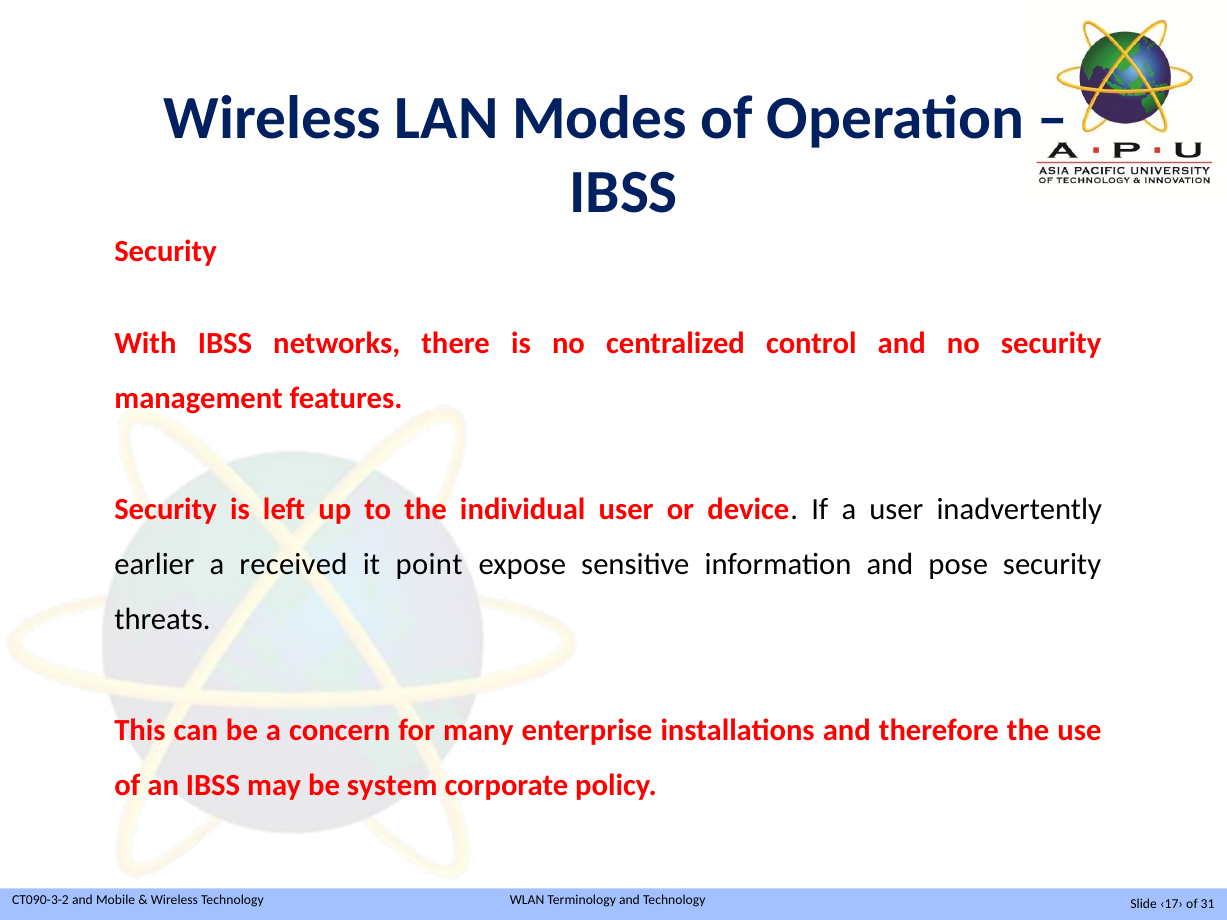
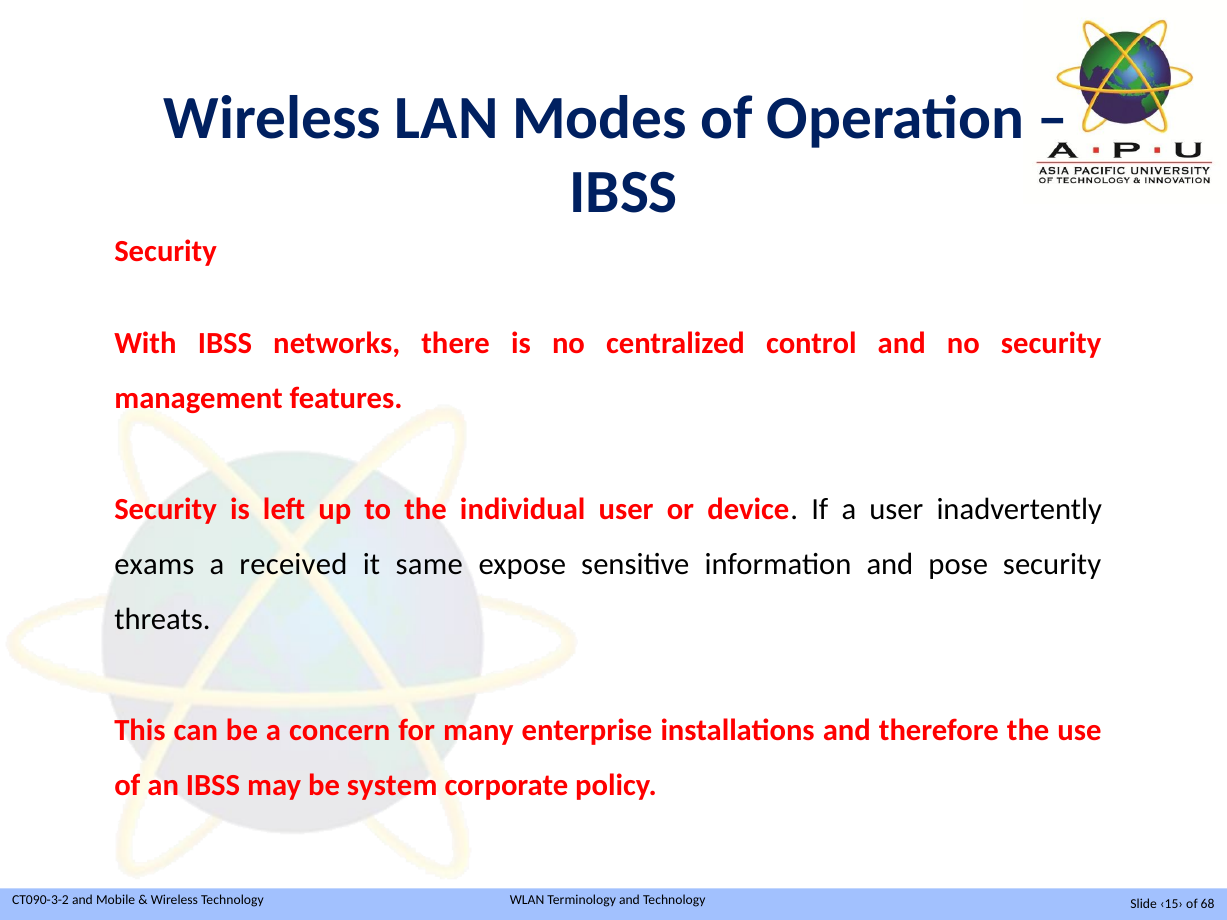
earlier: earlier -> exams (154, 564)
point: point -> same (429, 564)
‹17›: ‹17› -> ‹15› (1172, 904)
31: 31 -> 68 (1208, 904)
